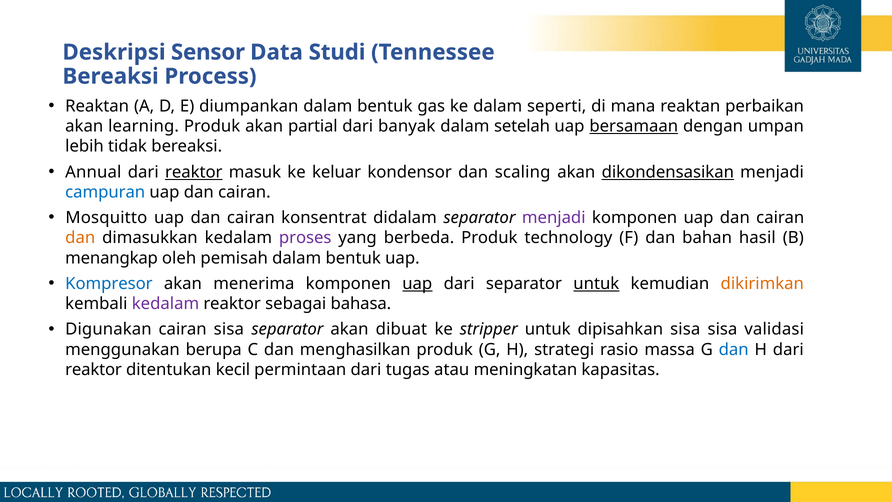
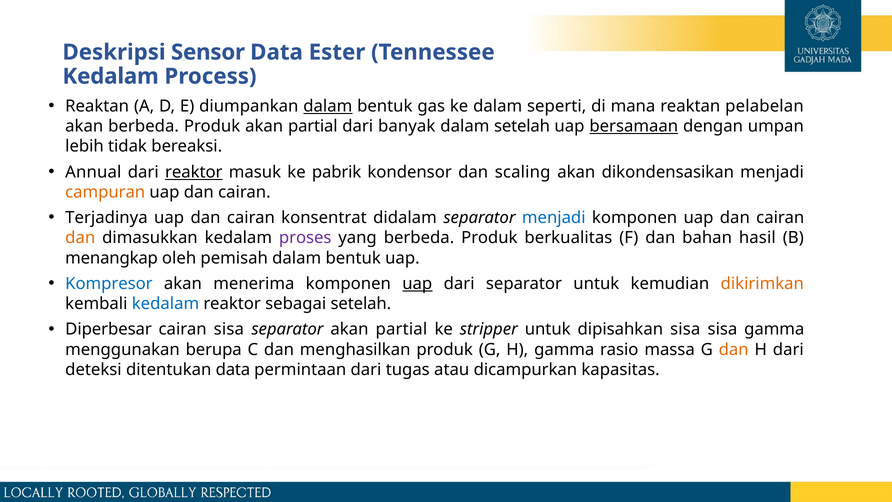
Studi: Studi -> Ester (337, 52)
Bereaksi: Bereaksi -> Kedalam (111, 76)
dalam underline: none -> present (328, 106)
perbaikan: perbaikan -> pelabelan (764, 106)
akan learning: learning -> berbeda (144, 126)
keluar: keluar -> pabrik (337, 172)
dikondensasikan underline: present -> none (668, 172)
campuran colour: blue -> orange (105, 192)
Mosquitto: Mosquitto -> Terjadinya (106, 218)
menjadi colour: purple -> blue (554, 218)
technology: technology -> berkualitas (568, 238)
untuk underline: present -> none (596, 284)
kedalam colour: purple -> blue (165, 304)
sebagai bahasa: bahasa -> setelah (361, 304)
Digunakan: Digunakan -> Diperbesar (109, 329)
separator akan dibuat: dibuat -> partial (401, 329)
sisa validasi: validasi -> gamma (774, 329)
H strategi: strategi -> gamma (564, 349)
dan colour: blue -> orange (734, 349)
reaktor: reaktor -> deteksi (93, 369)
ditentukan kecil: kecil -> data (233, 369)
meningkatan: meningkatan -> dicampurkan (525, 369)
